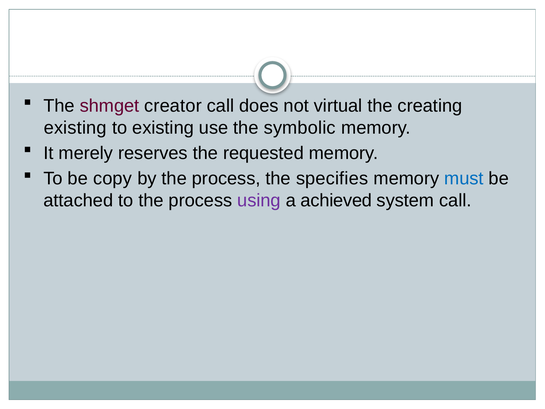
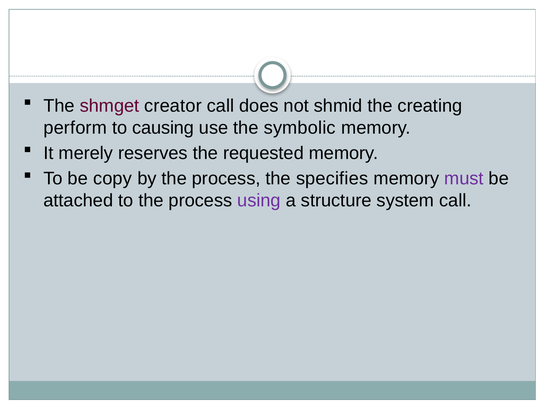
virtual: virtual -> shmid (338, 106)
existing: existing -> perform (75, 128)
to existing: existing -> causing (163, 128)
must colour: blue -> purple (464, 179)
achieved: achieved -> structure (336, 200)
